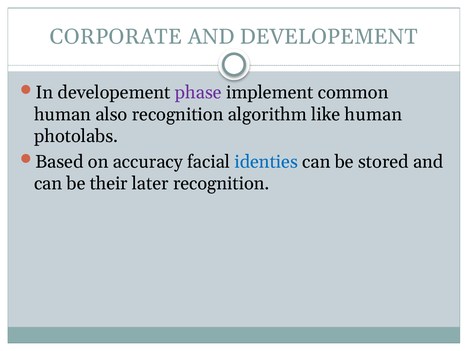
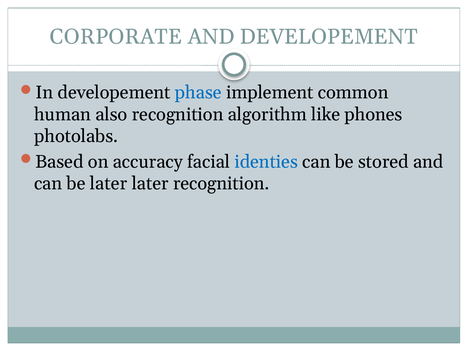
phase colour: purple -> blue (198, 93)
like human: human -> phones (374, 114)
be their: their -> later (109, 183)
